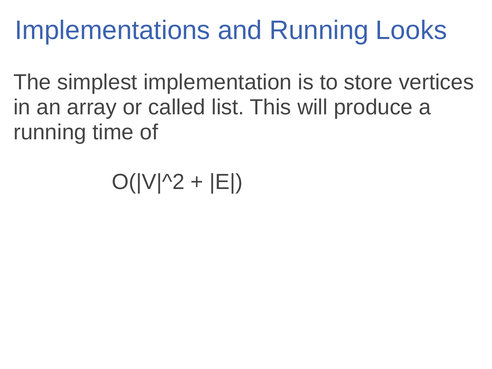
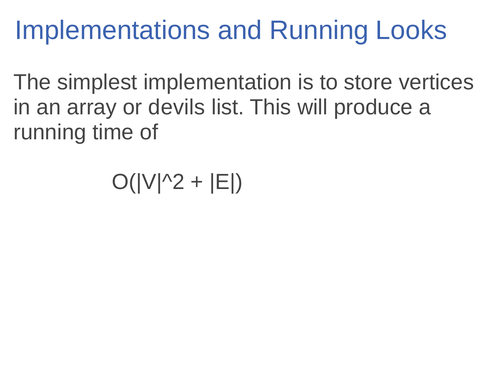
called: called -> devils (177, 107)
